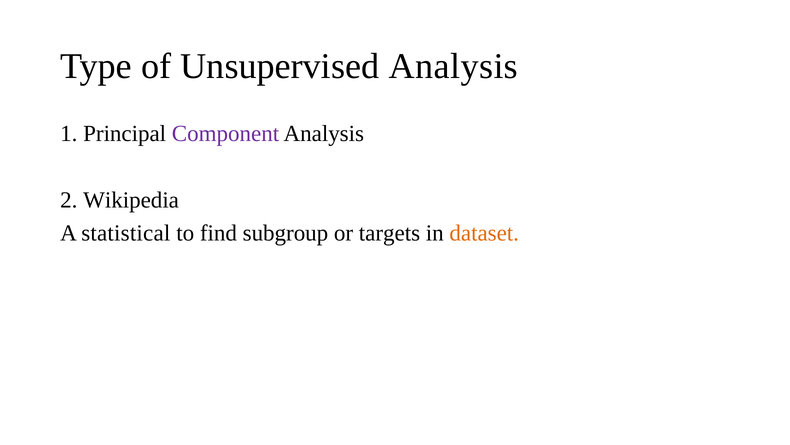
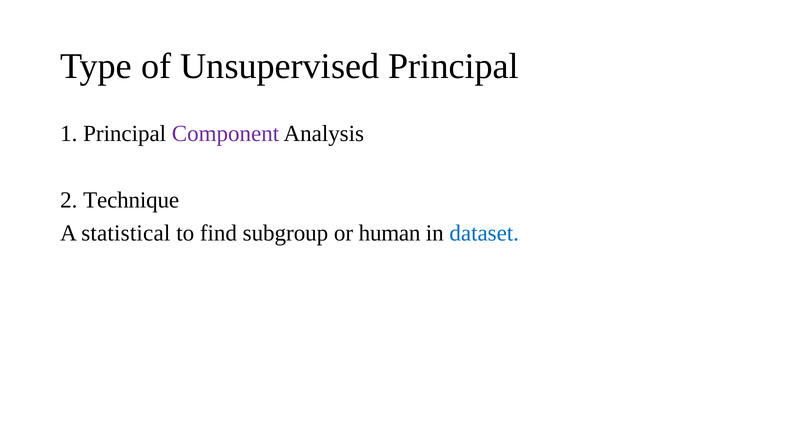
Unsupervised Analysis: Analysis -> Principal (454, 66)
Wikipedia: Wikipedia -> Technique (131, 200)
targets: targets -> human (390, 233)
dataset colour: orange -> blue (484, 233)
